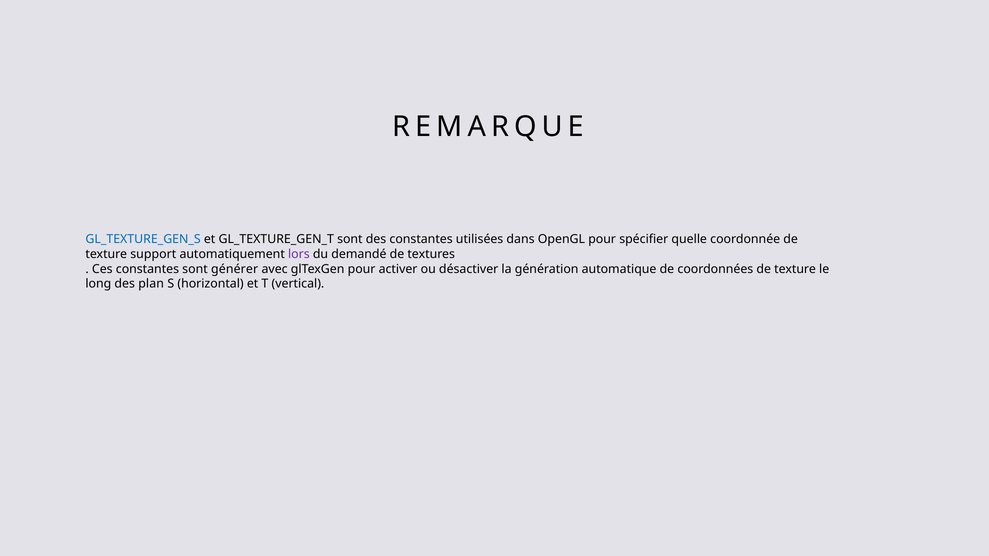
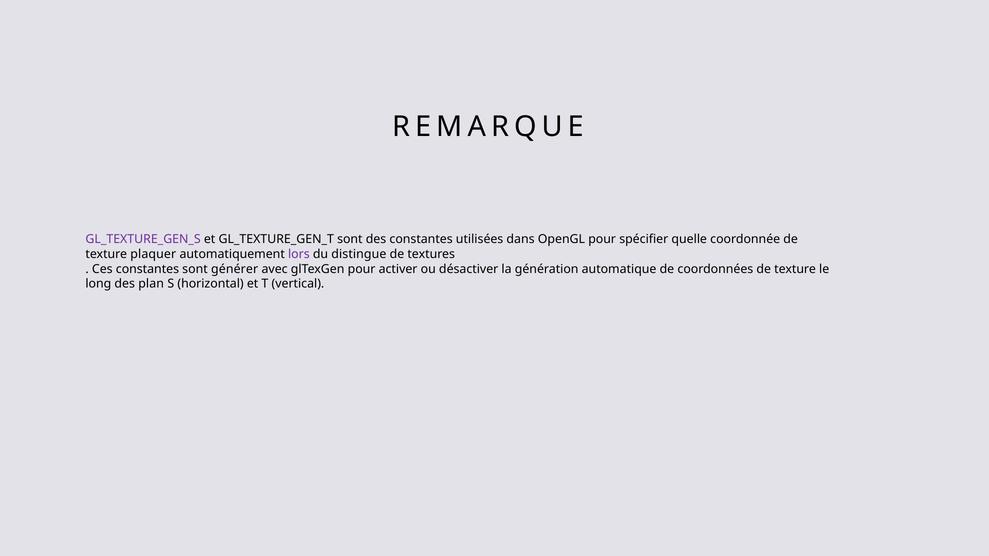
GL_TEXTURE_GEN_S colour: blue -> purple (143, 240)
support: support -> plaquer (153, 254)
demandé: demandé -> distingue (359, 254)
